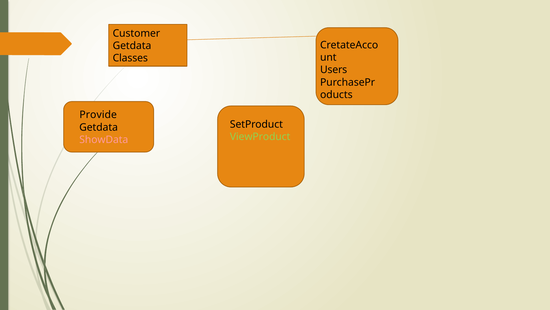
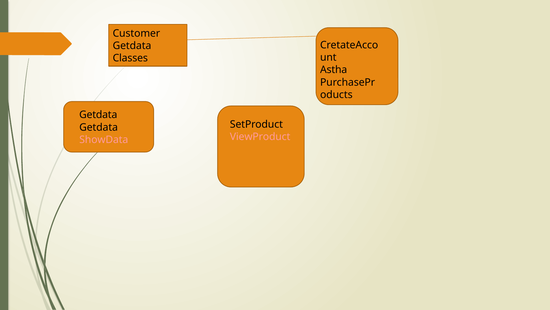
Users: Users -> Astha (334, 70)
Provide: Provide -> Getdata (98, 115)
ViewProduct colour: light green -> pink (260, 137)
